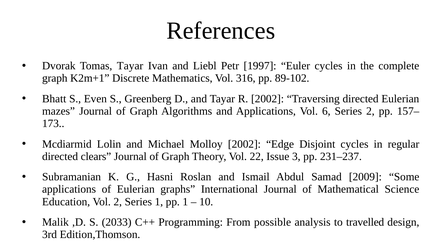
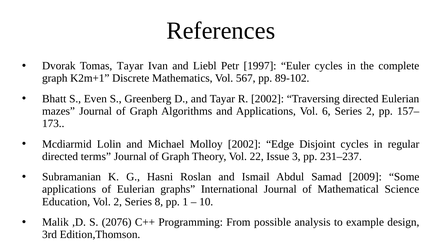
316: 316 -> 567 (246, 78)
clears: clears -> terms (96, 156)
Series 1: 1 -> 8 (159, 201)
2033: 2033 -> 2076 (117, 222)
travelled: travelled -> example (365, 222)
